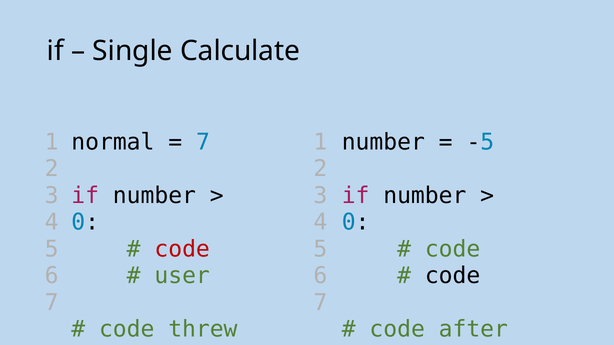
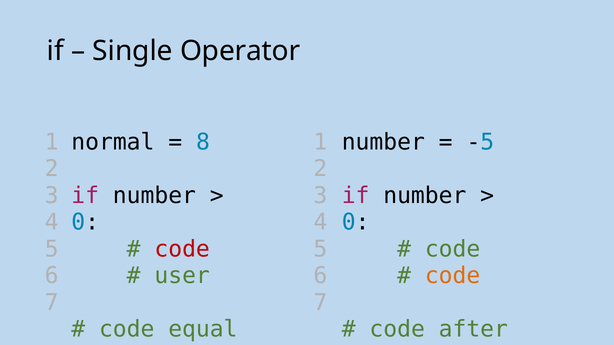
Calculate: Calculate -> Operator (240, 51)
7: 7 -> 8 (203, 142)
code colour: black -> orange (453, 276)
threw: threw -> equal (203, 330)
